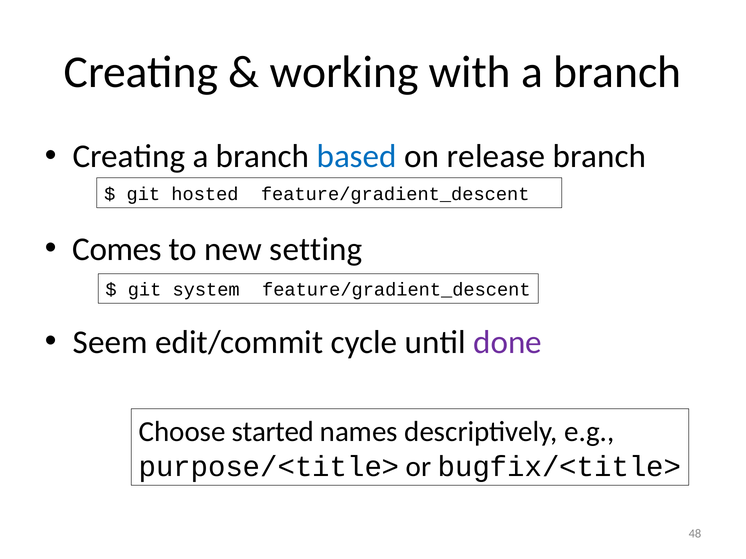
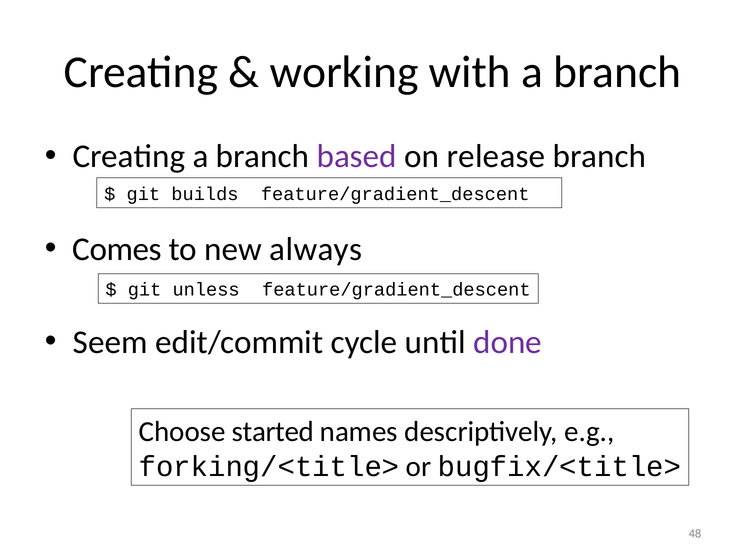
based colour: blue -> purple (357, 157)
hosted: hosted -> builds (205, 194)
setting: setting -> always (316, 249)
system: system -> unless (206, 290)
purpose/<title>: purpose/<title> -> forking/<title> (269, 467)
